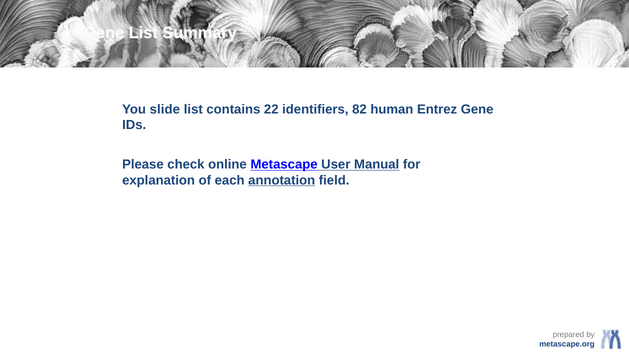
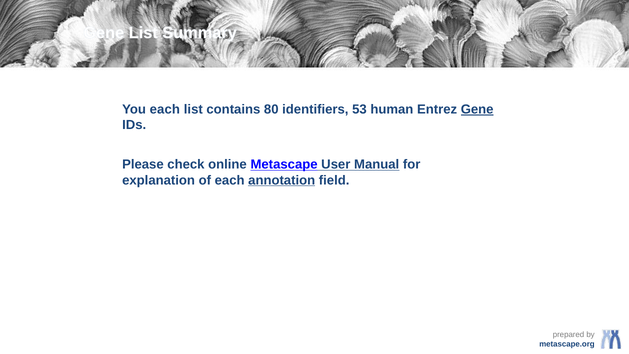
You slide: slide -> each (165, 109)
22: 22 -> 80 (271, 109)
82: 82 -> 53 (359, 109)
Gene underline: none -> present (477, 109)
